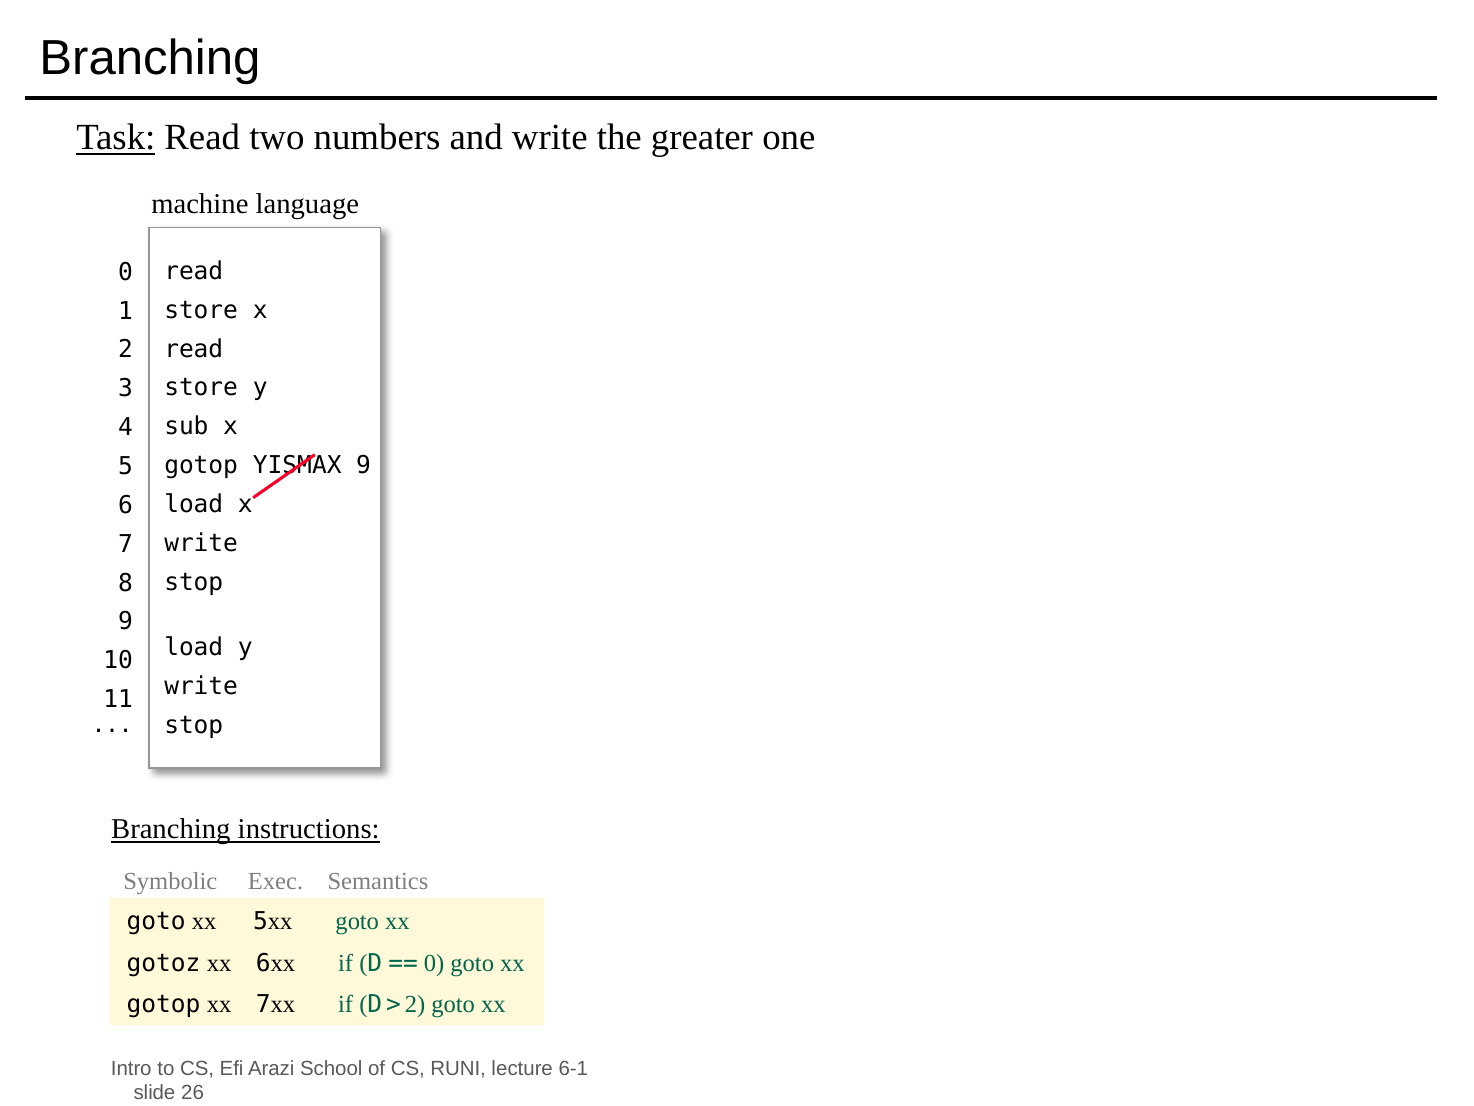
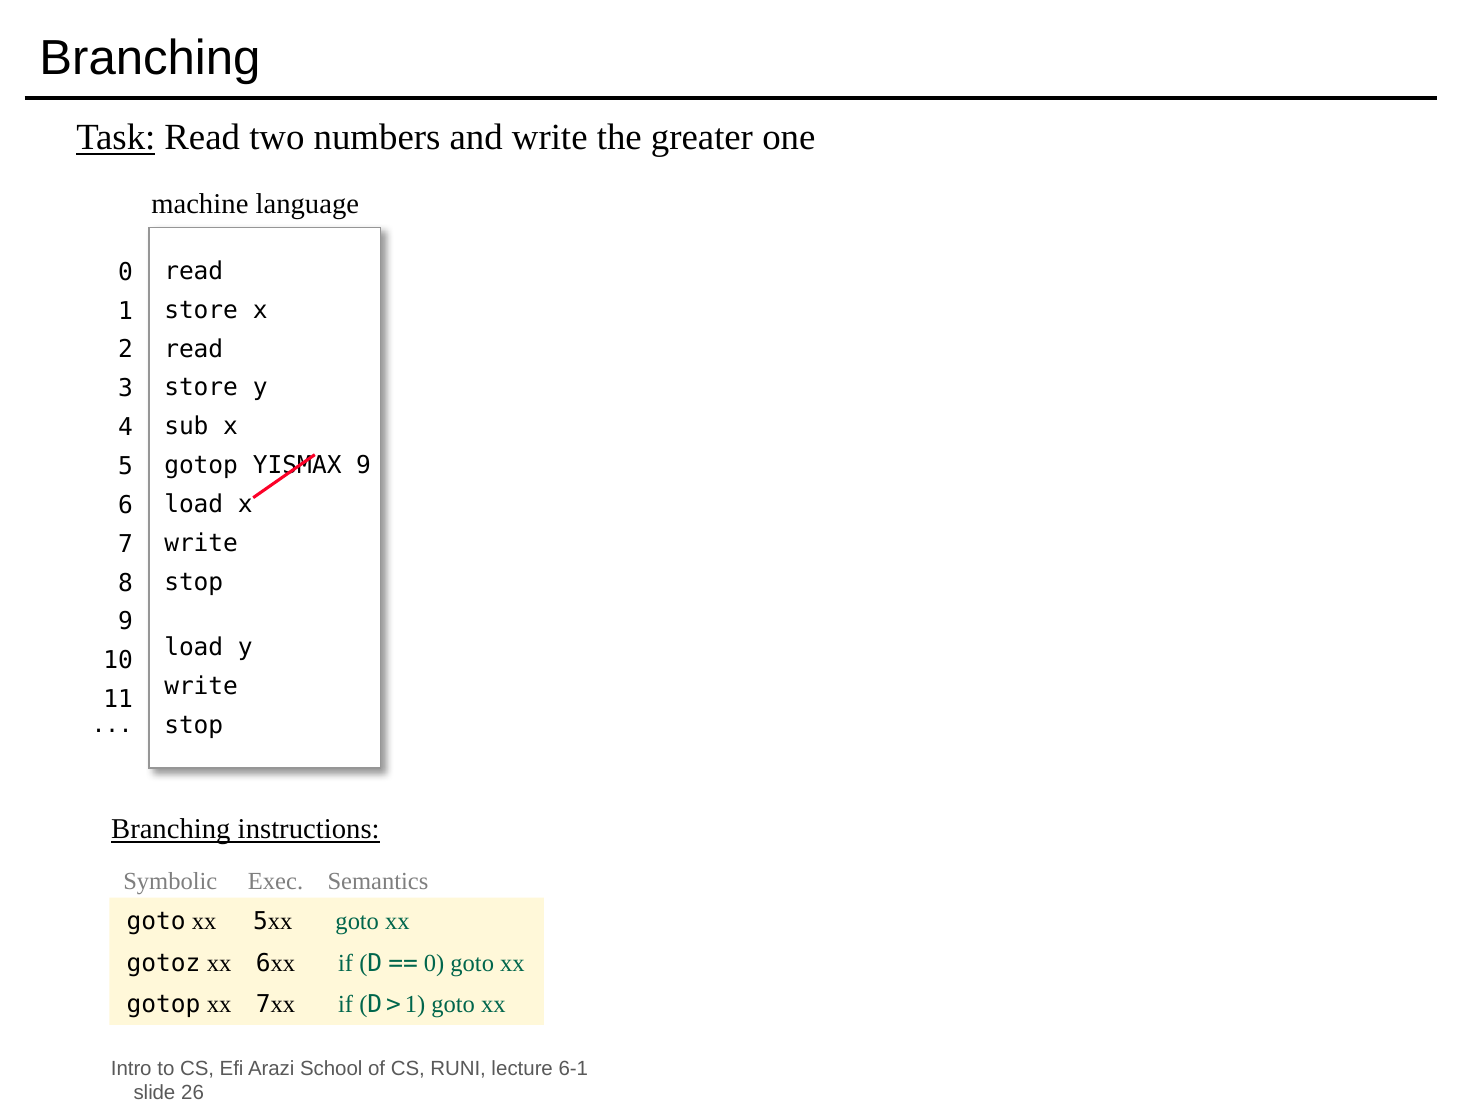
2: 2 -> 1 (415, 1004)
